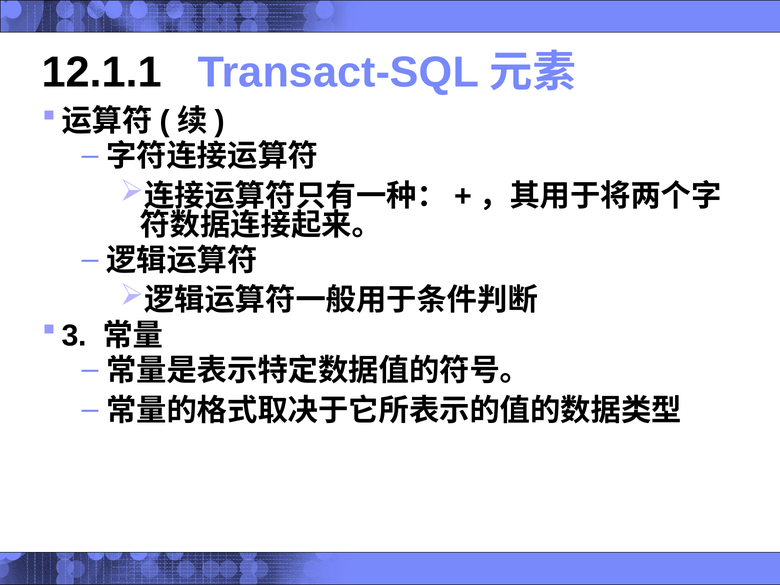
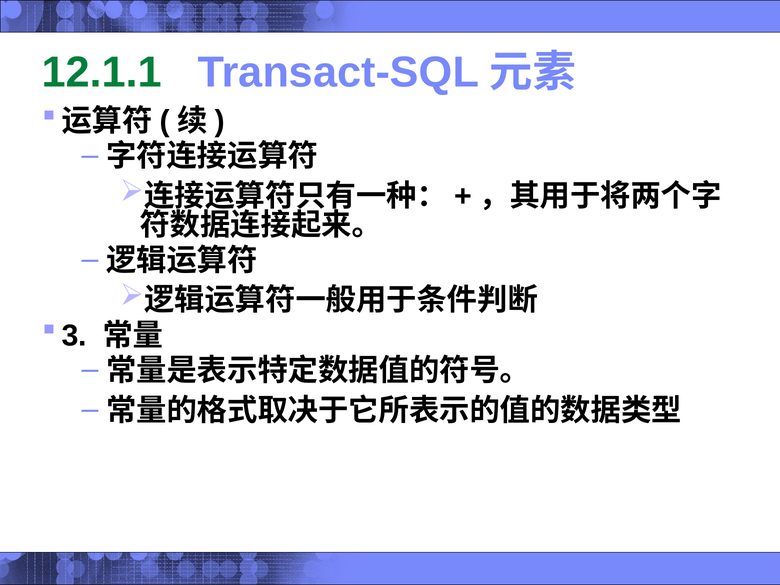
12.1.1 colour: black -> green (102, 73)
